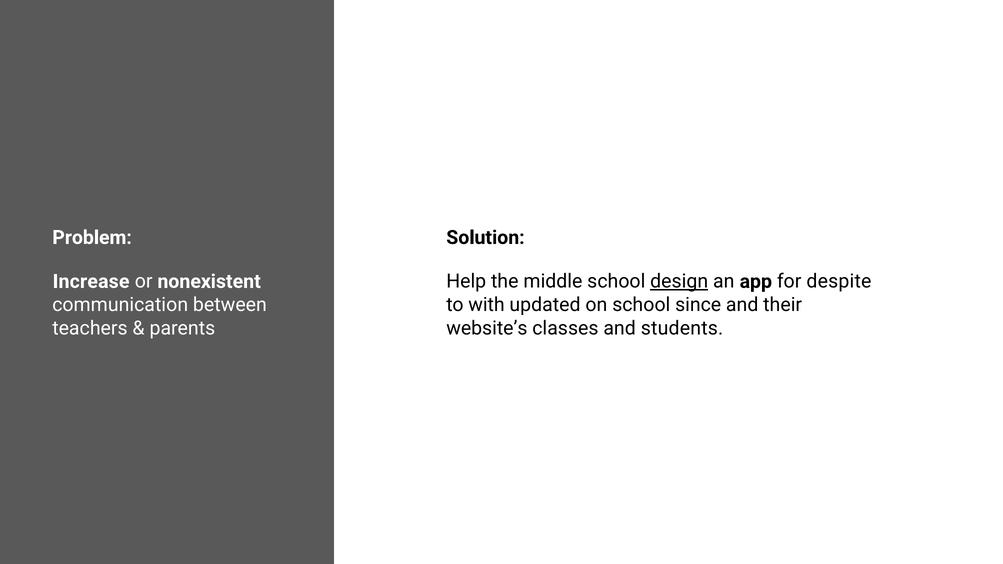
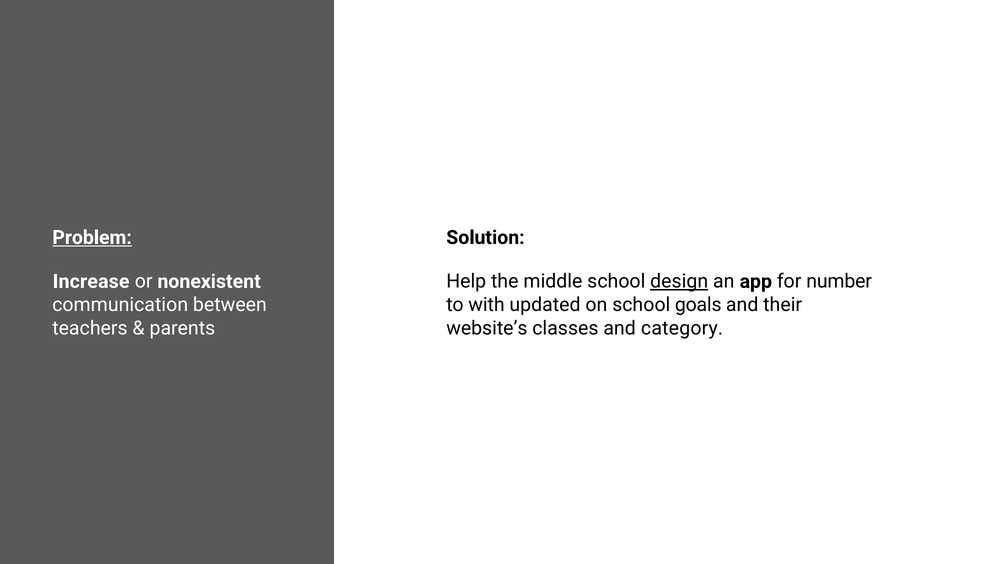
Problem underline: none -> present (92, 238)
despite: despite -> number (839, 282)
since: since -> goals (698, 305)
students: students -> category (682, 328)
